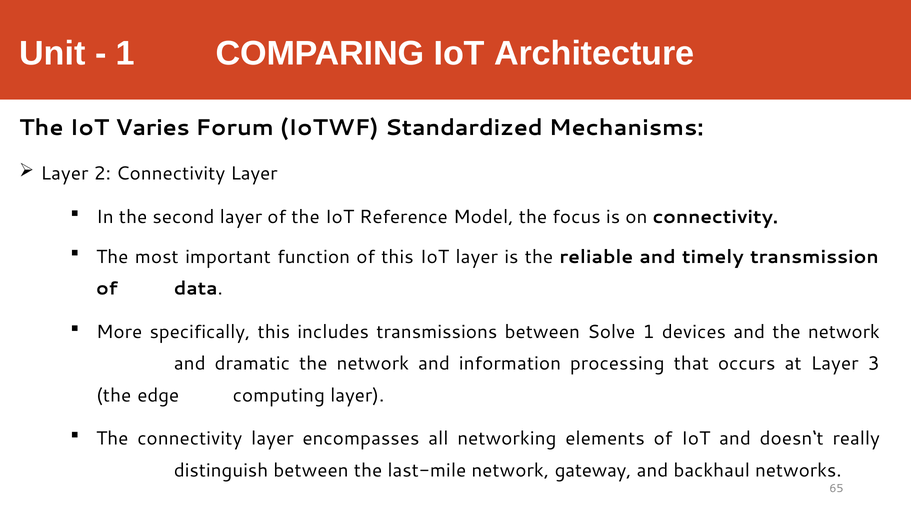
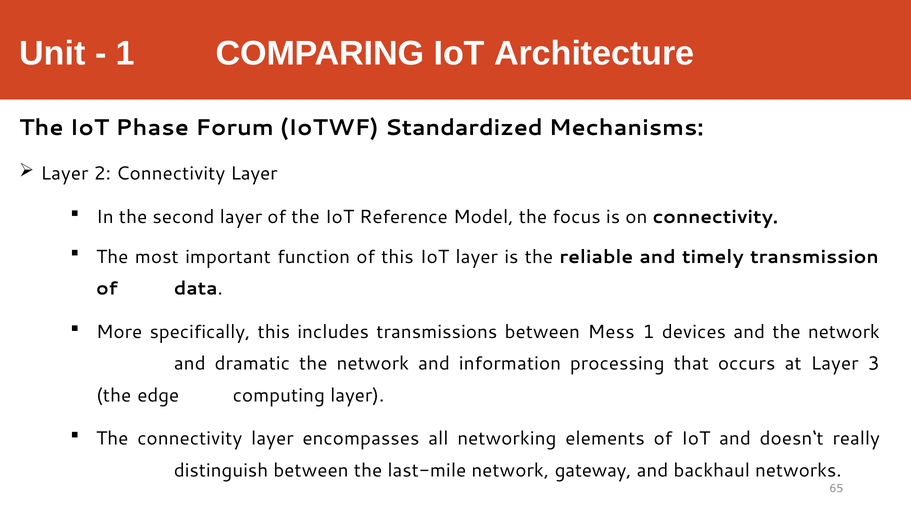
Varies: Varies -> Phase (152, 128)
Solve: Solve -> Mess (611, 332)
